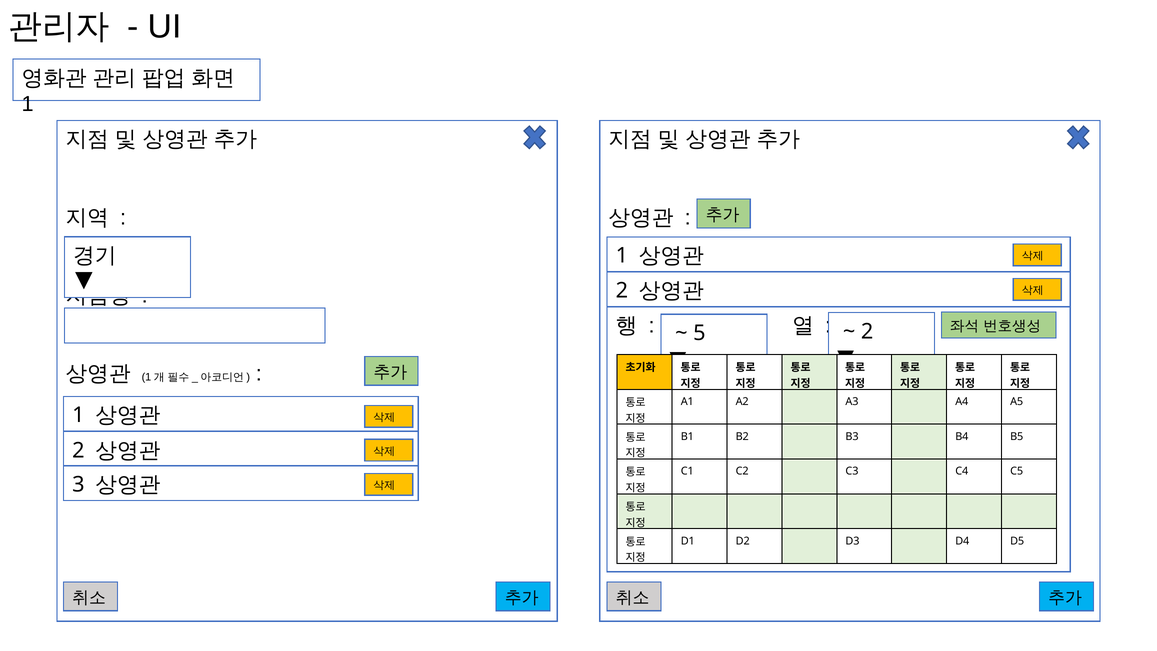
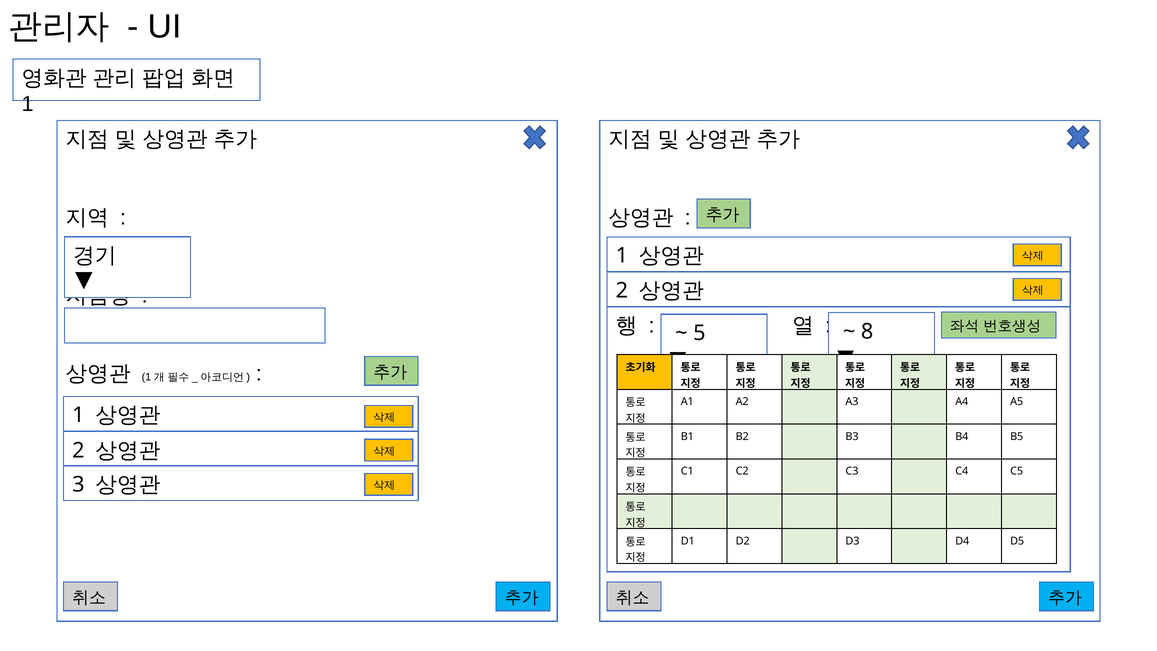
2: 2 -> 8 (867, 331)
